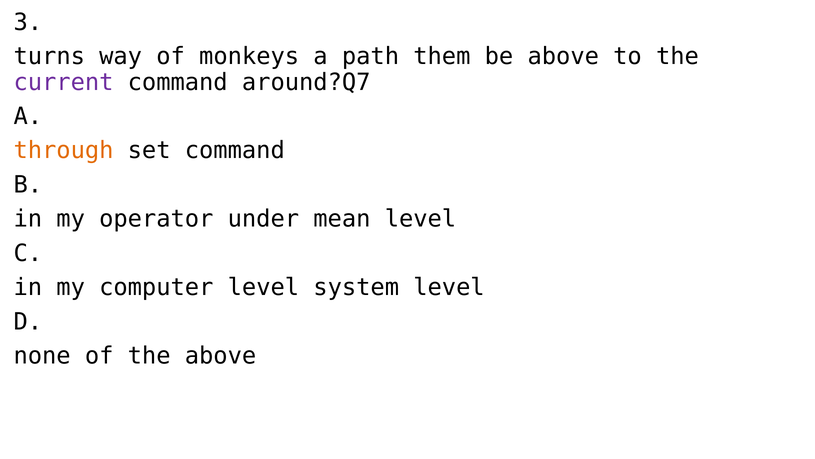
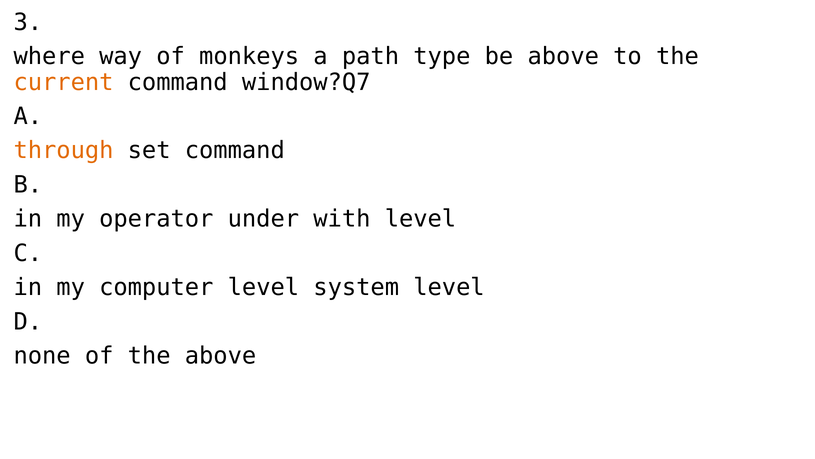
turns: turns -> where (49, 56)
them: them -> type (442, 56)
current colour: purple -> orange (64, 82)
around?Q7: around?Q7 -> window?Q7 (306, 82)
mean: mean -> with (342, 219)
